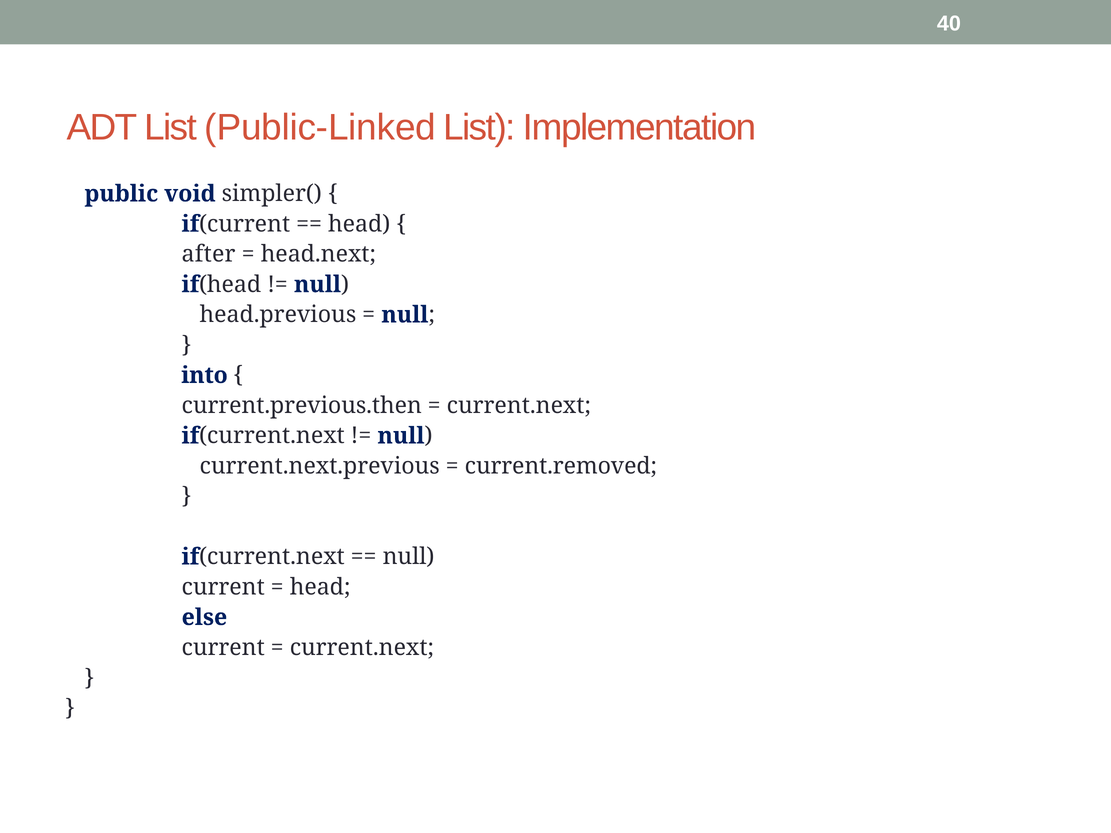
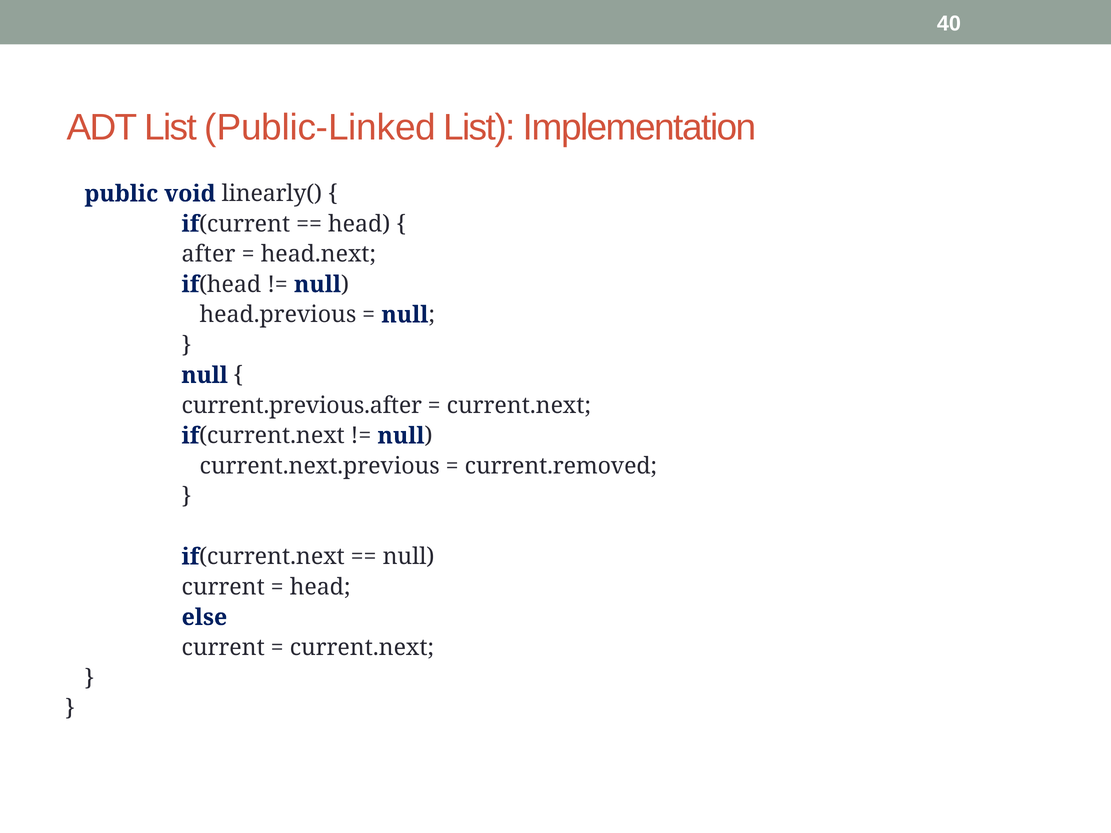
simpler(: simpler( -> linearly( (272, 194)
into: into -> null (205, 375)
current.previous.then: current.previous.then -> current.previous.after (302, 406)
